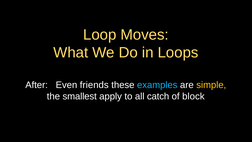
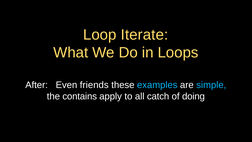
Moves: Moves -> Iterate (145, 35)
simple colour: yellow -> light blue (211, 85)
smallest: smallest -> contains (80, 96)
block: block -> doing (193, 96)
